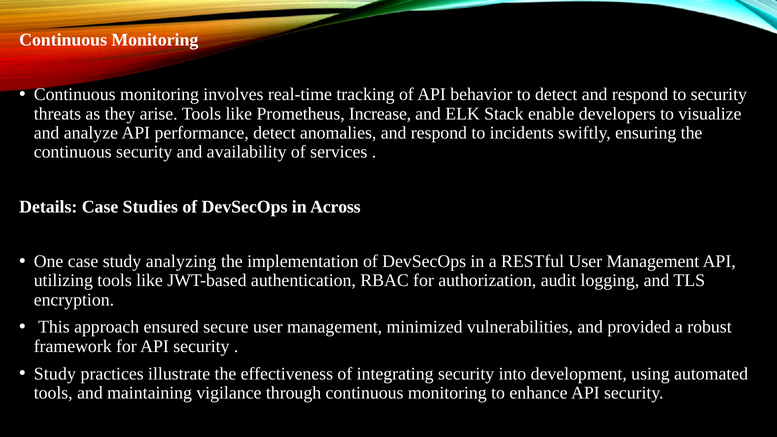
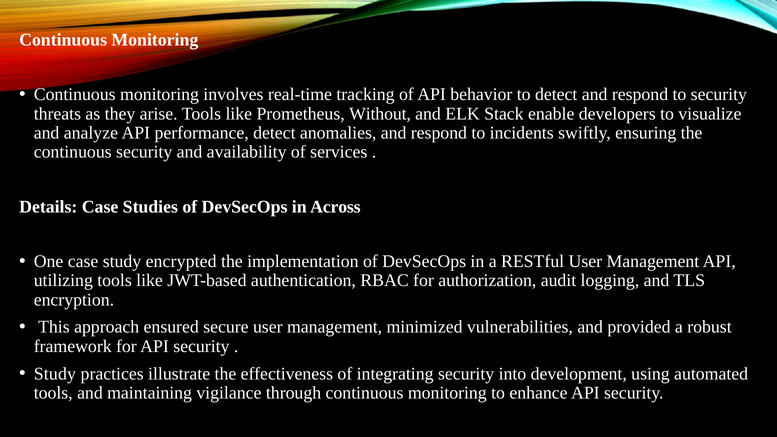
Increase: Increase -> Without (380, 114)
analyzing: analyzing -> encrypted (181, 261)
